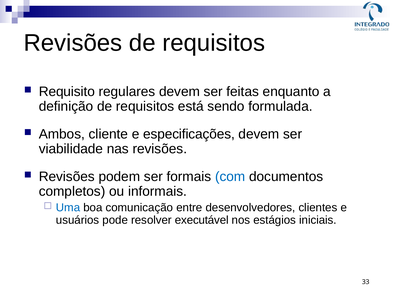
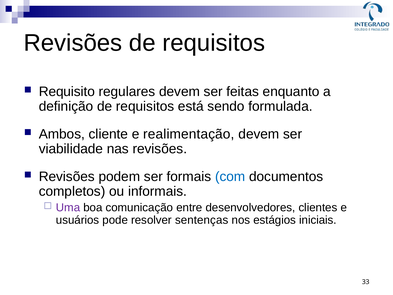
especificações: especificações -> realimentação (189, 134)
Uma colour: blue -> purple (68, 207)
executável: executável -> sentenças (202, 220)
